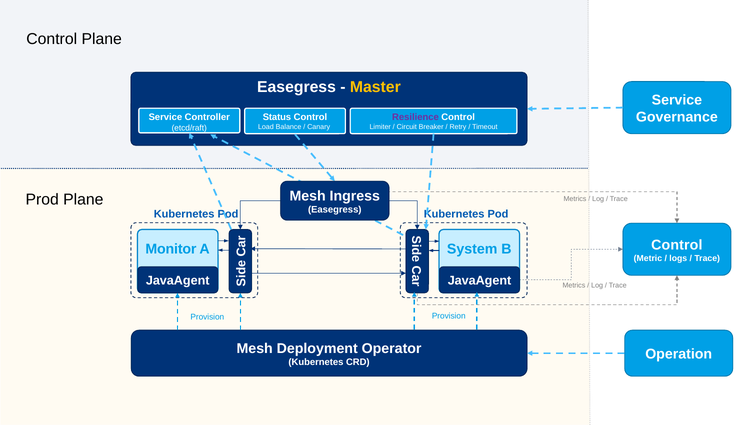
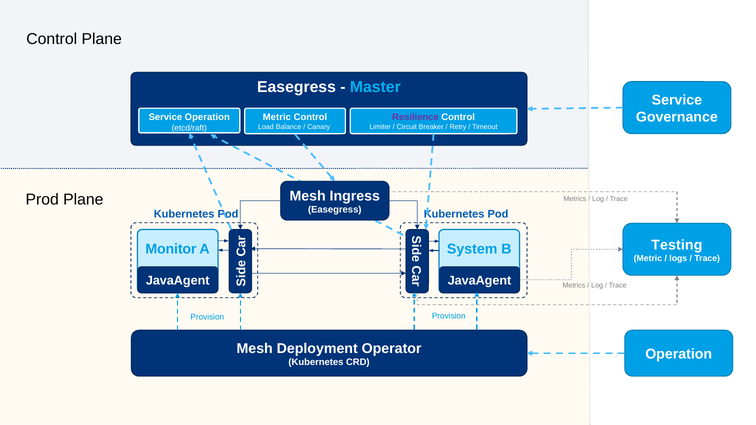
Master colour: yellow -> light blue (375, 87)
Service Controller: Controller -> Operation (207, 117)
Status: Status -> Metric (277, 117)
Control: Control -> Testing (677, 245)
